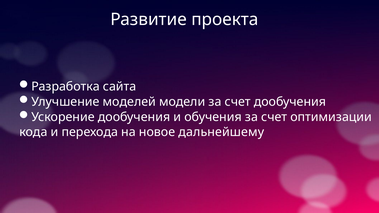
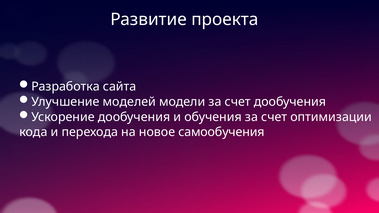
дальнейшему: дальнейшему -> самообучения (221, 132)
